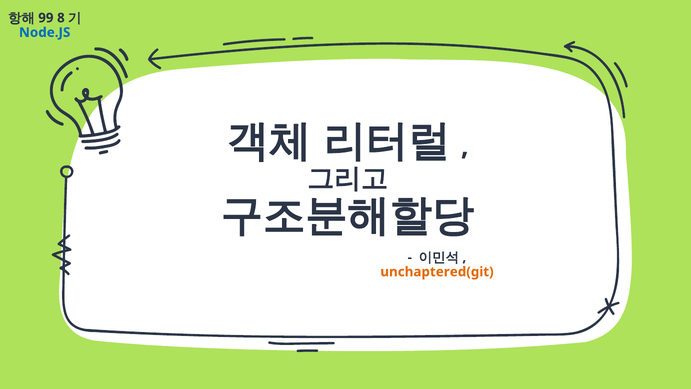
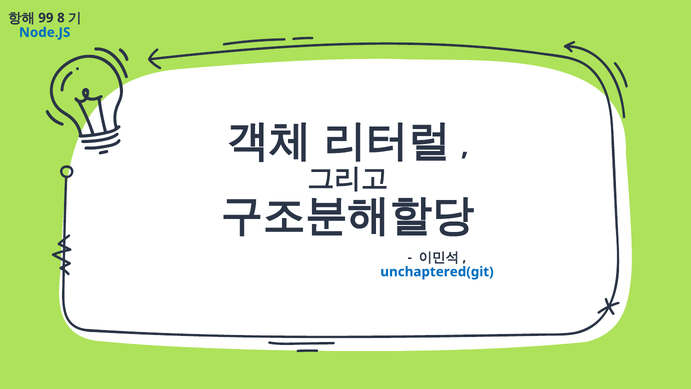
unchaptered(git colour: orange -> blue (437, 272)
